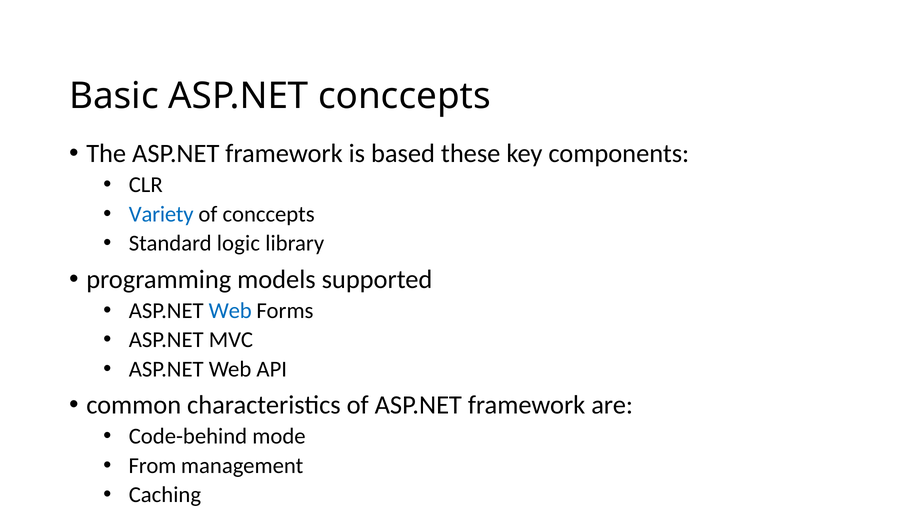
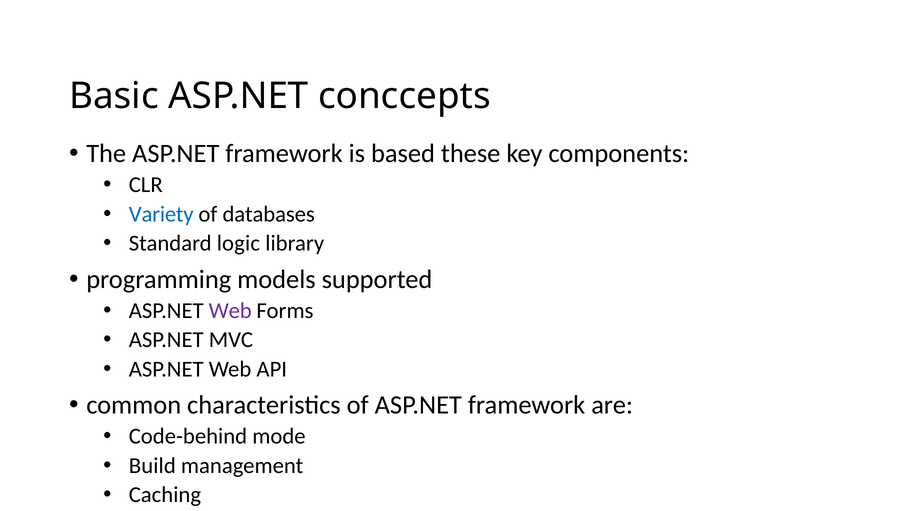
of conccepts: conccepts -> databases (269, 214)
Web colour: blue -> purple (230, 310)
From: From -> Build (152, 465)
